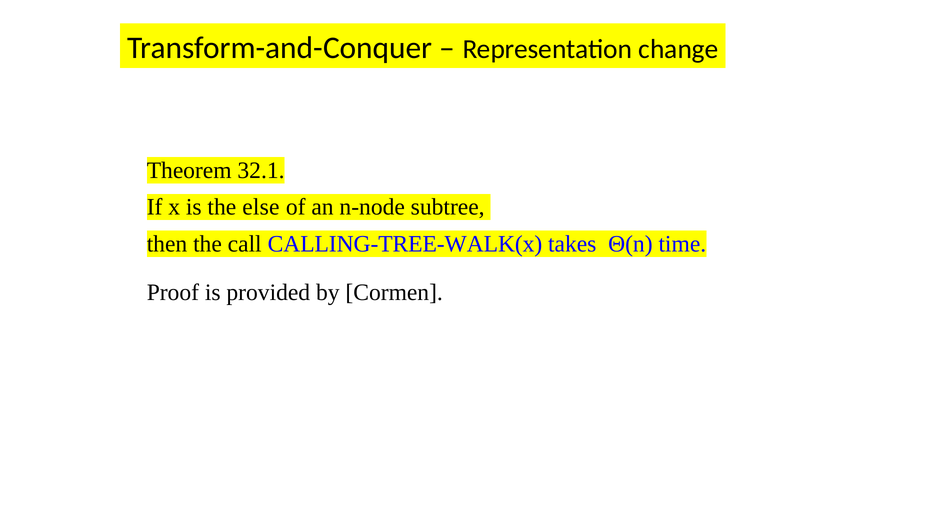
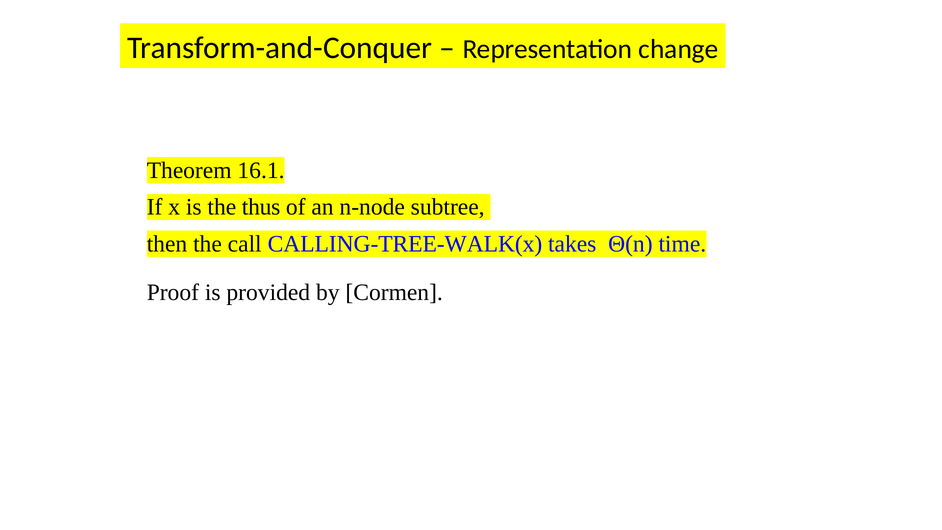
32.1: 32.1 -> 16.1 (261, 170)
else: else -> thus (261, 207)
